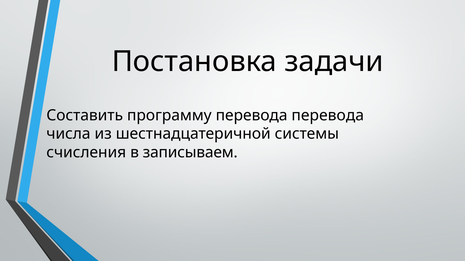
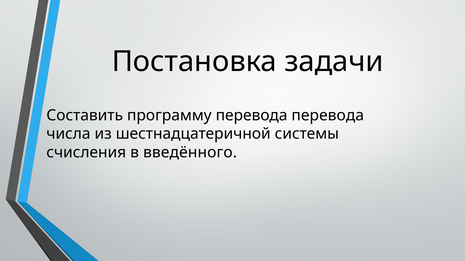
записываем: записываем -> введённого (190, 153)
